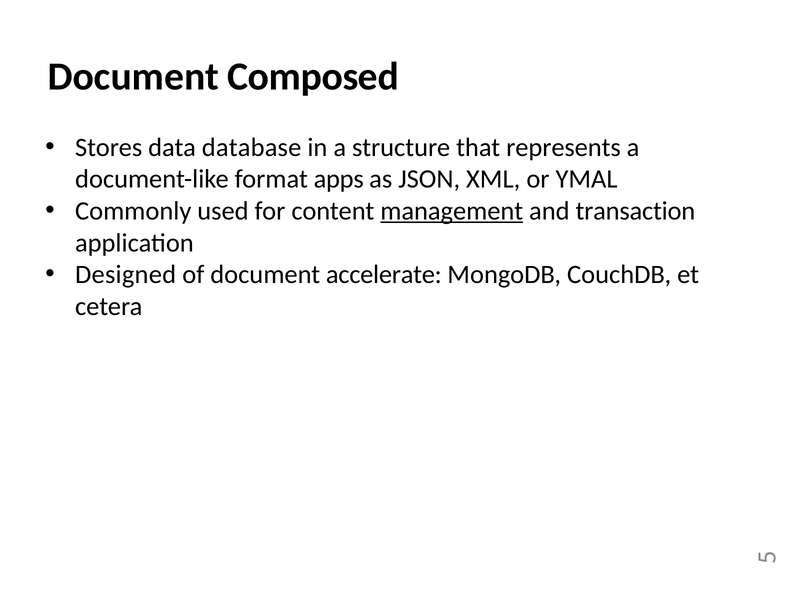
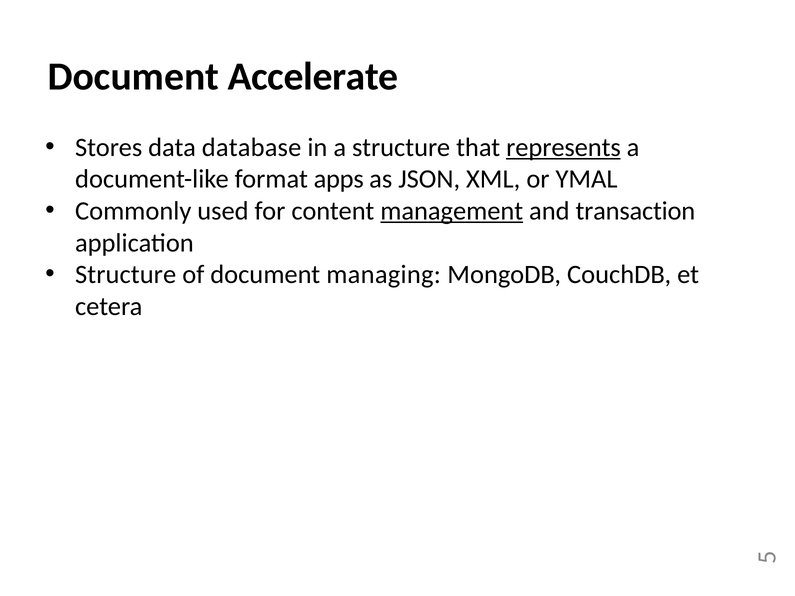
Composed: Composed -> Accelerate (313, 77)
represents underline: none -> present (563, 148)
Designed: Designed -> Structure (126, 275)
accelerate: accelerate -> managing (384, 275)
